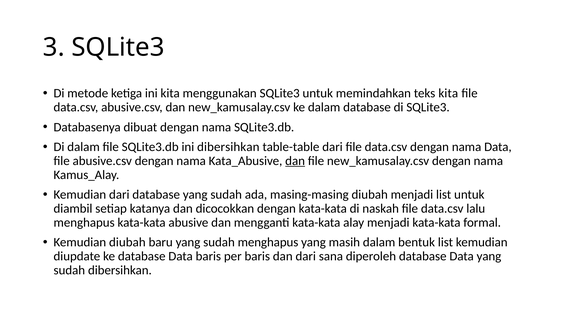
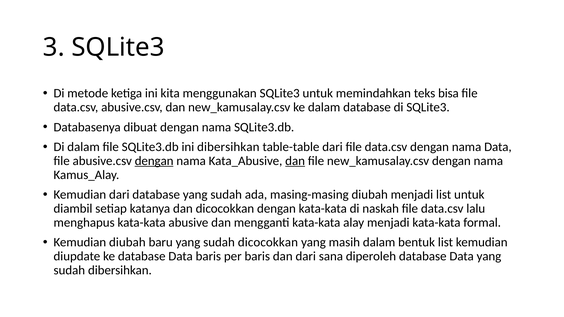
teks kita: kita -> bisa (448, 93)
dengan underline: none -> present (154, 161)
sudah menghapus: menghapus -> dicocokkan (268, 242)
